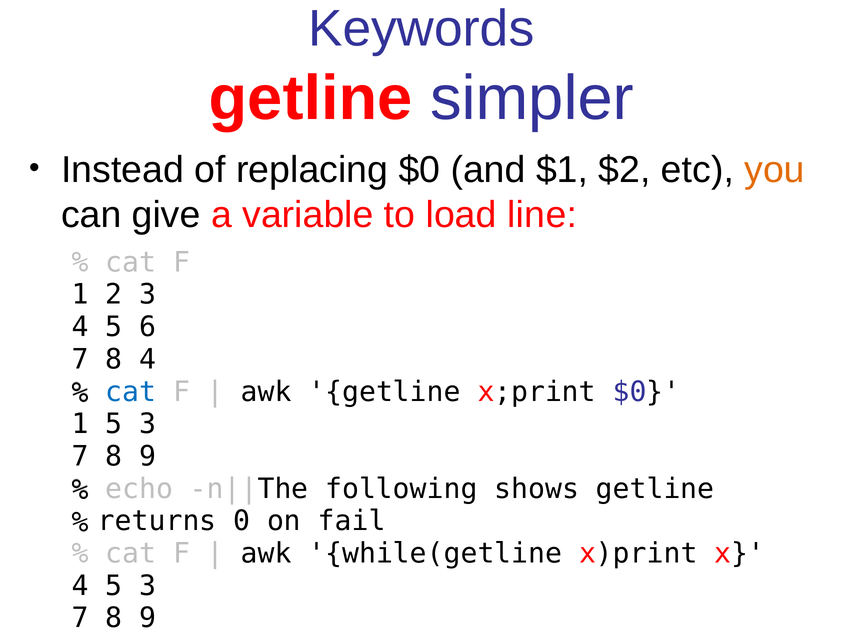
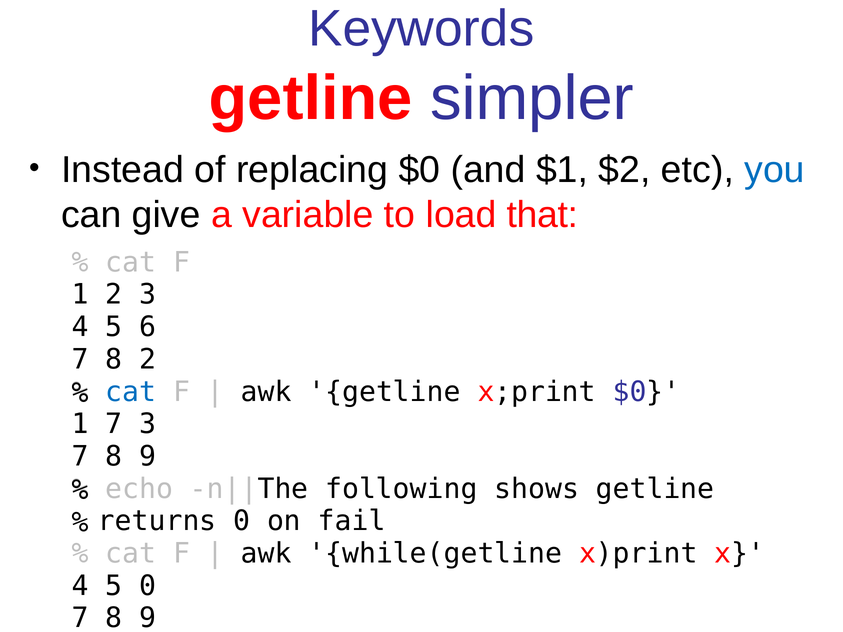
you colour: orange -> blue (775, 170)
line: line -> that (543, 215)
8 4: 4 -> 2 (148, 360)
1 5: 5 -> 7 (114, 424)
4 5 3: 3 -> 0 (148, 586)
